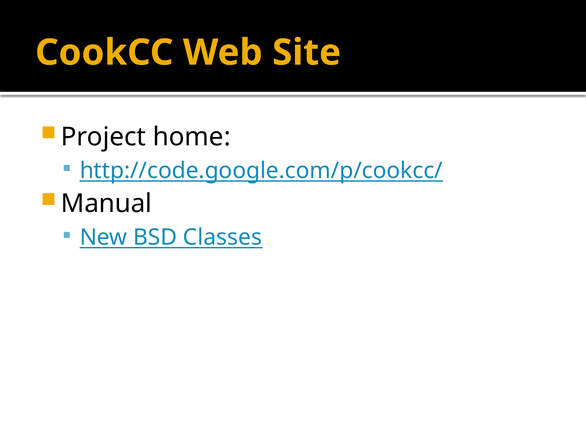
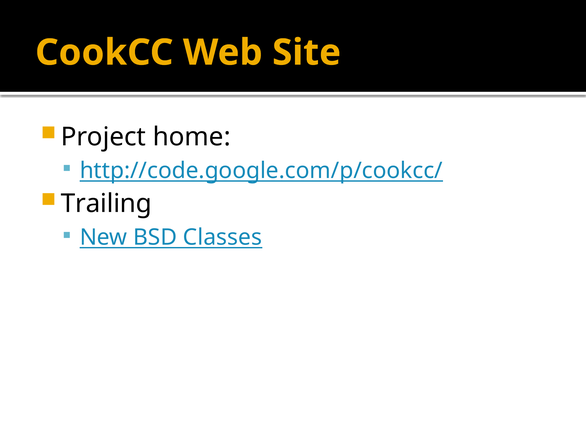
Manual: Manual -> Trailing (106, 204)
